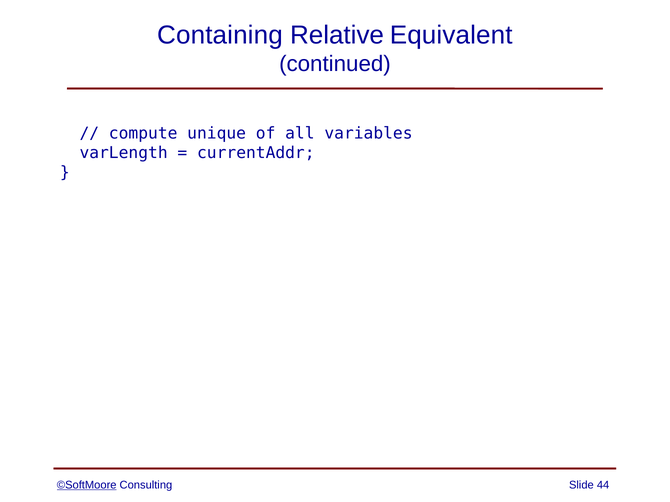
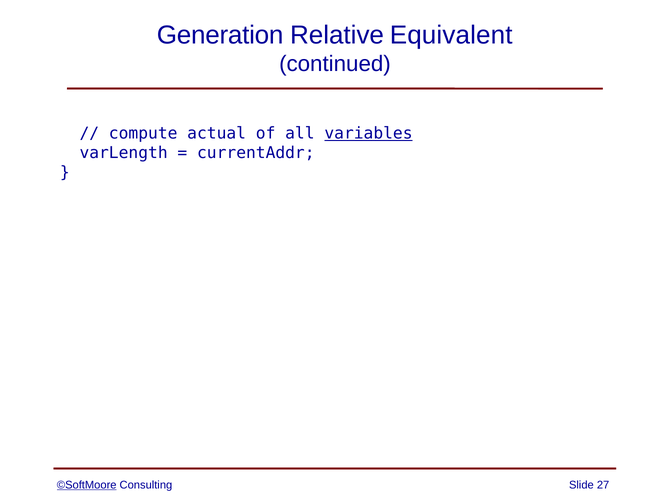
Containing: Containing -> Generation (220, 35)
unique: unique -> actual (217, 134)
variables underline: none -> present (368, 134)
44: 44 -> 27 (603, 485)
